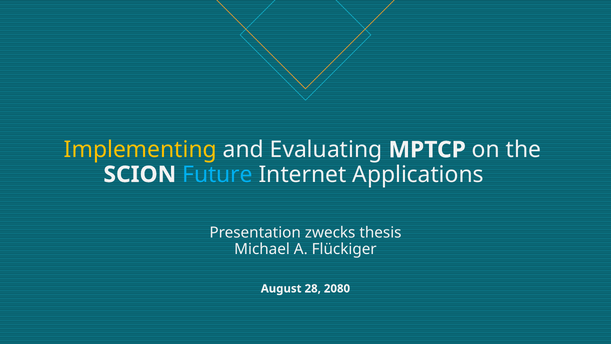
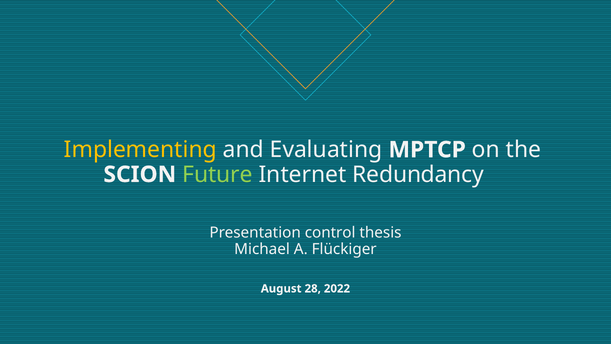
Future colour: light blue -> light green (217, 174)
Applications: Applications -> Redundancy (418, 174)
zwecks: zwecks -> control (330, 233)
2080: 2080 -> 2022 (337, 288)
